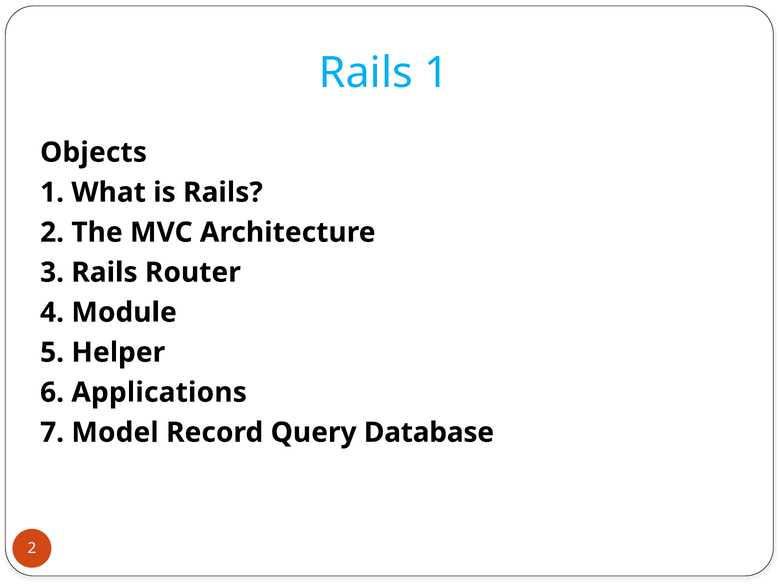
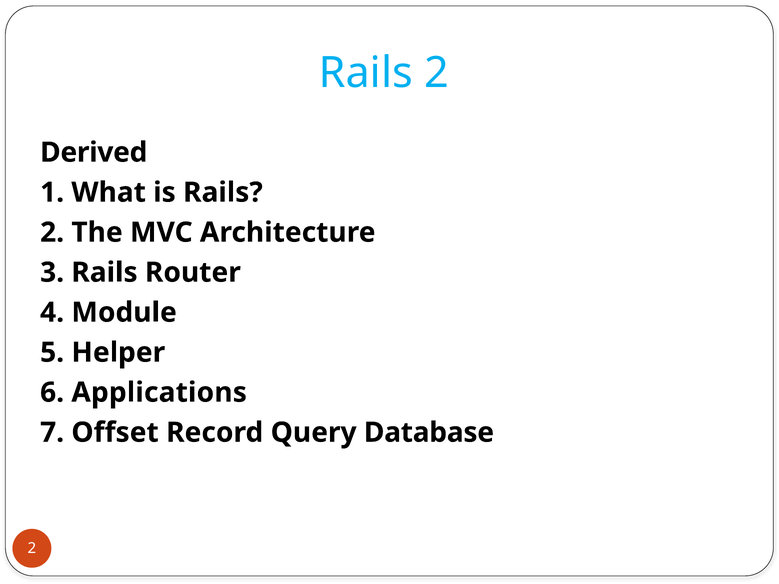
1: 1 -> 2 (436, 73)
Objects: Objects -> Derived (94, 153)
Model: Model -> Offset (115, 433)
